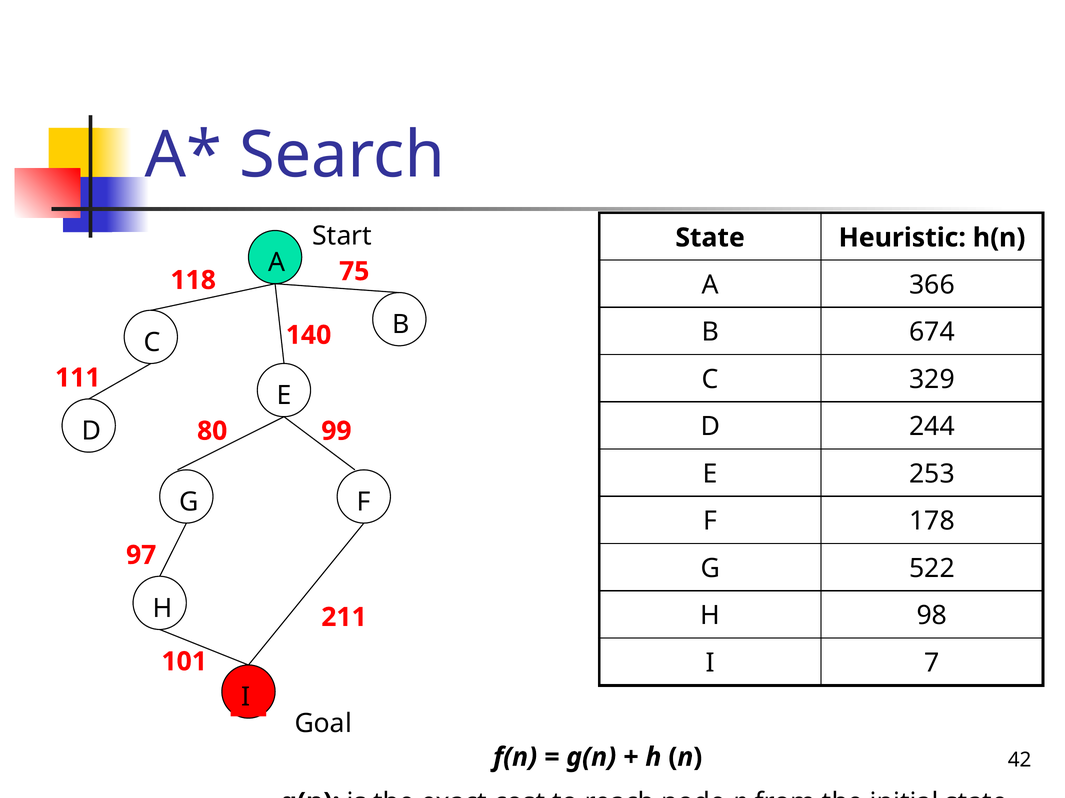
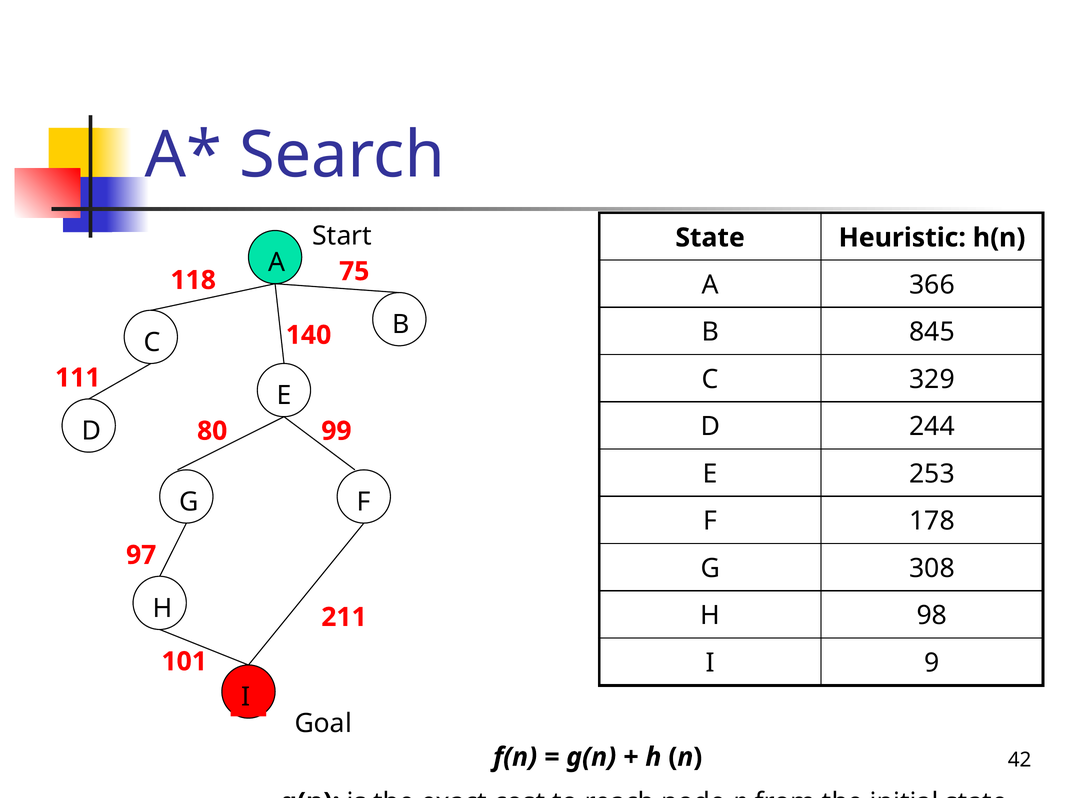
674: 674 -> 845 (932, 333)
522: 522 -> 308 (932, 569)
7: 7 -> 9 (932, 664)
